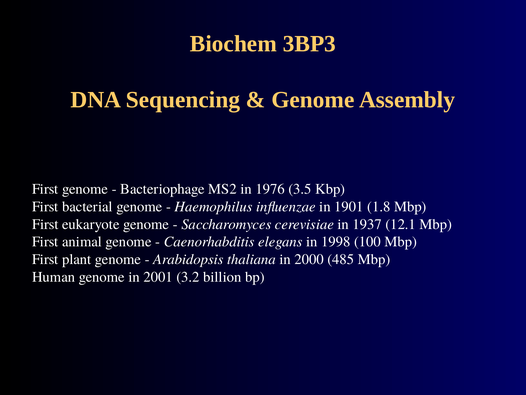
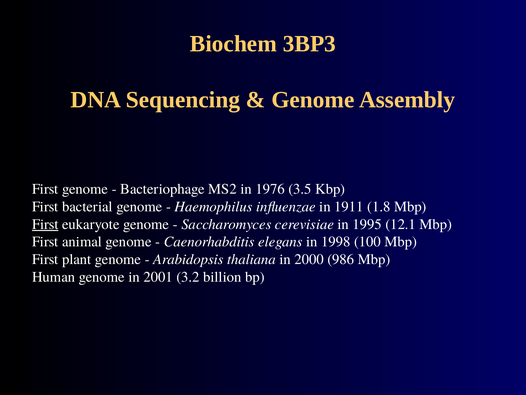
1901: 1901 -> 1911 (349, 206)
First underline: none -> present (45, 224)
1937: 1937 -> 1995 (367, 224)
485: 485 -> 986 (341, 259)
